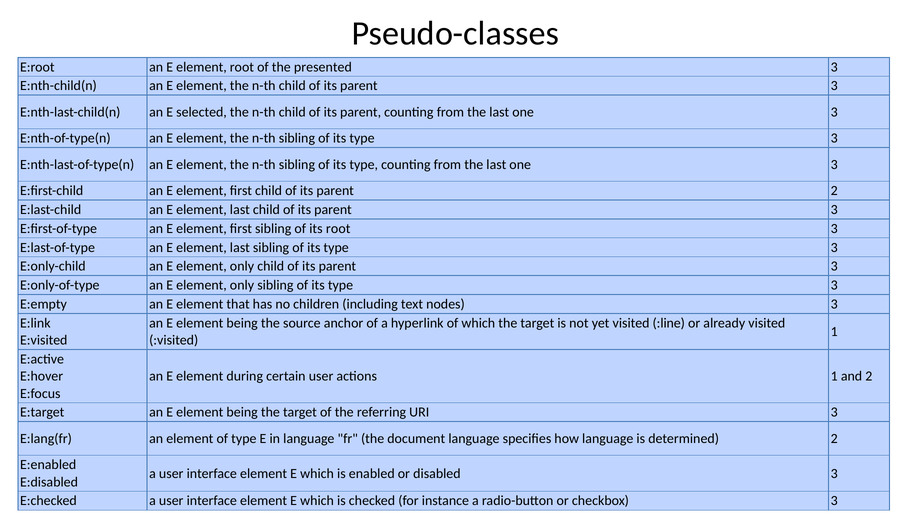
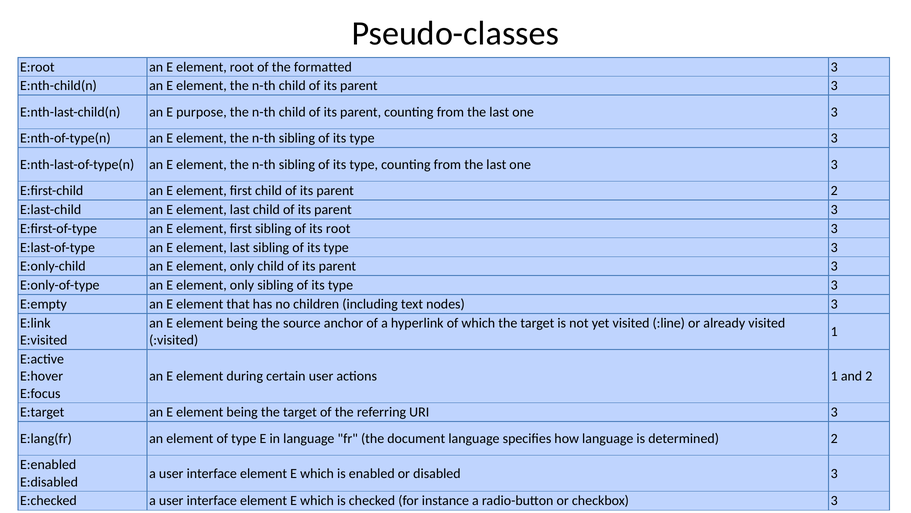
presented: presented -> formatted (323, 67)
selected: selected -> purpose (201, 112)
